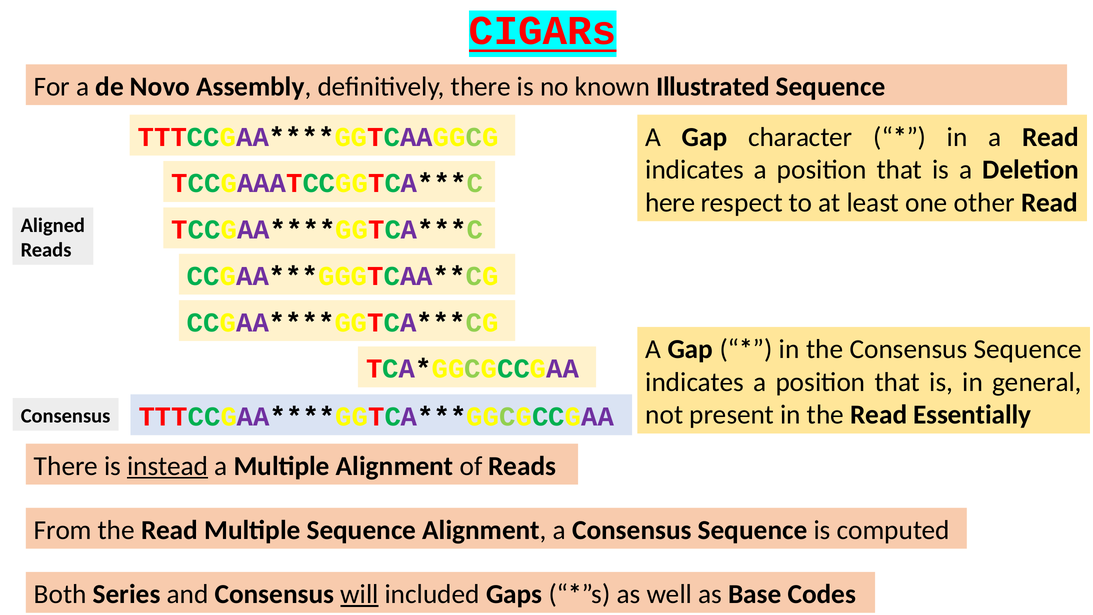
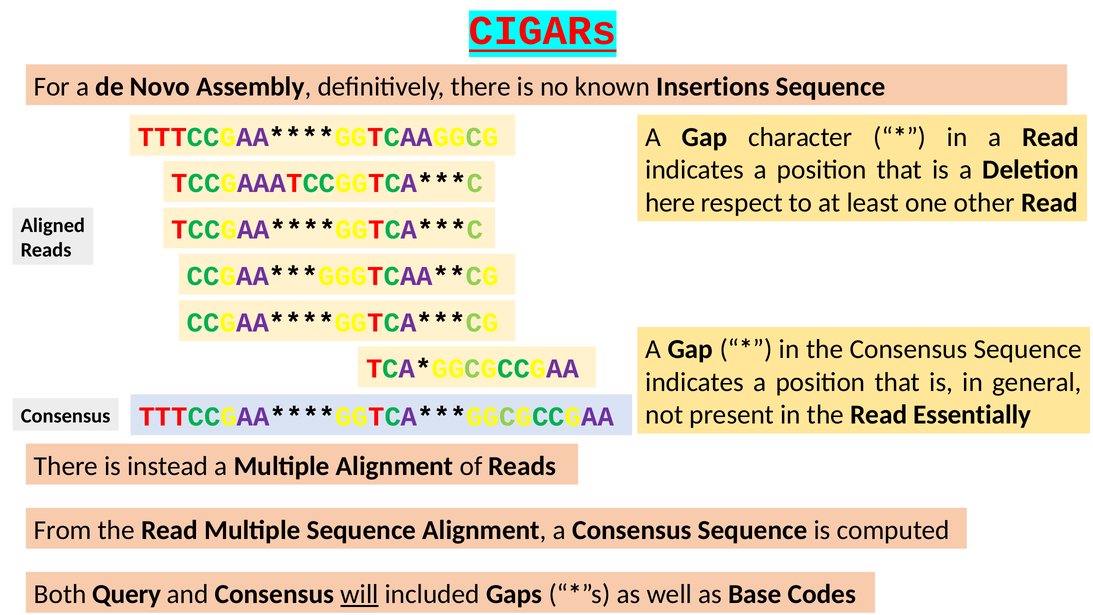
Illustrated: Illustrated -> Insertions (713, 87)
instead underline: present -> none (168, 466)
Series: Series -> Query (127, 594)
